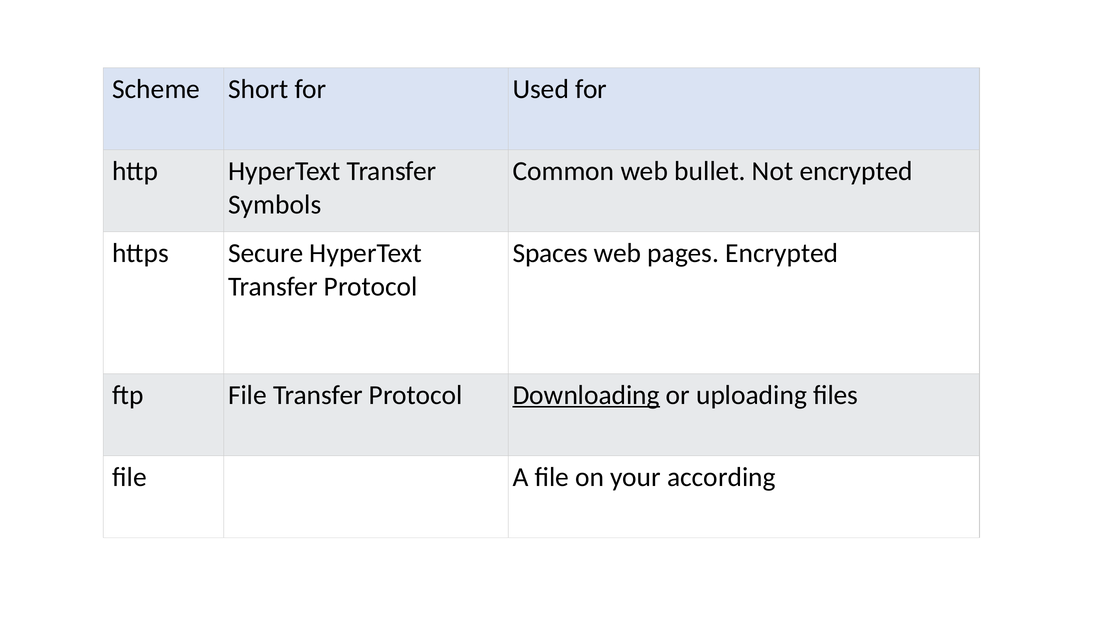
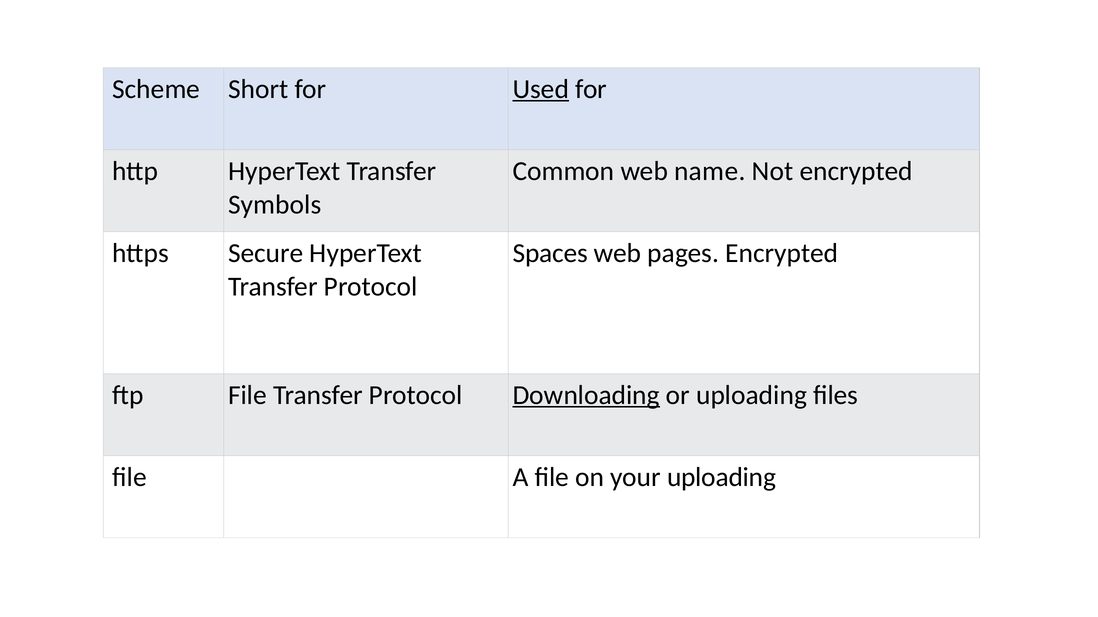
Used underline: none -> present (541, 89)
bullet: bullet -> name (710, 171)
your according: according -> uploading (722, 478)
